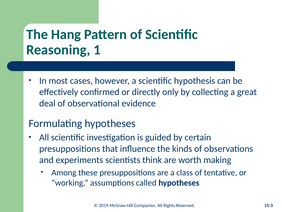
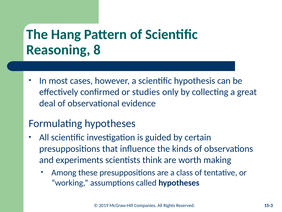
1: 1 -> 8 (97, 50)
directly: directly -> studies (146, 92)
